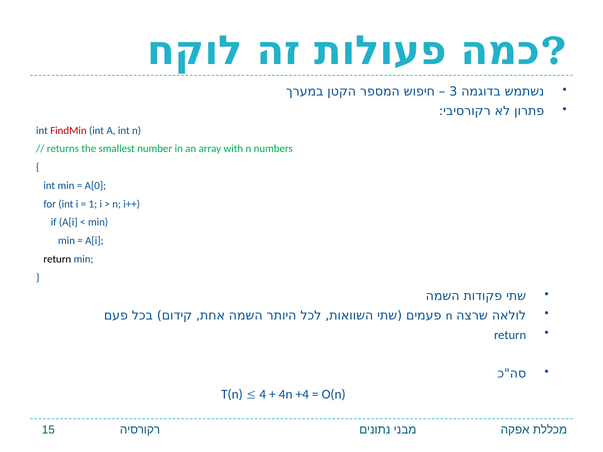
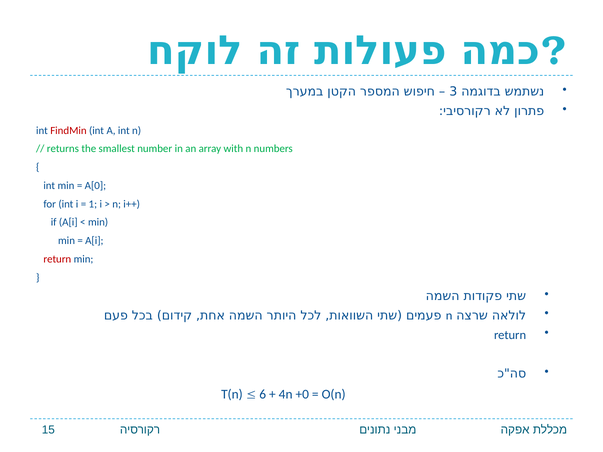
return colour: black -> red (57, 259)
4: 4 -> 6 (263, 394)
+4: +4 -> +0 (302, 394)
